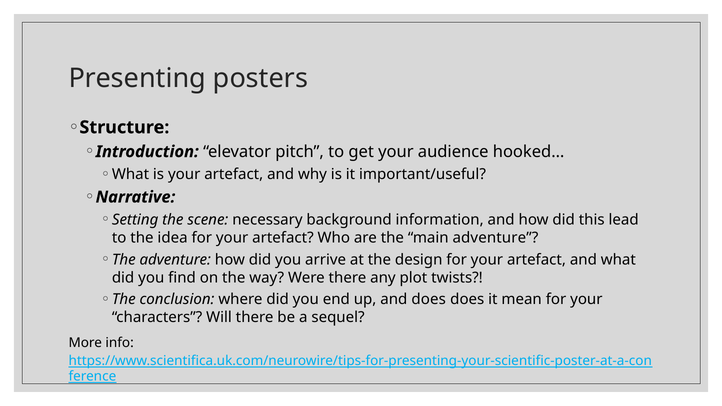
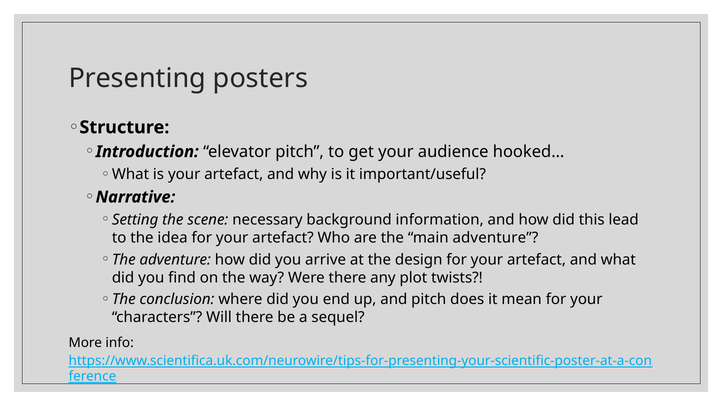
and does: does -> pitch (429, 299)
